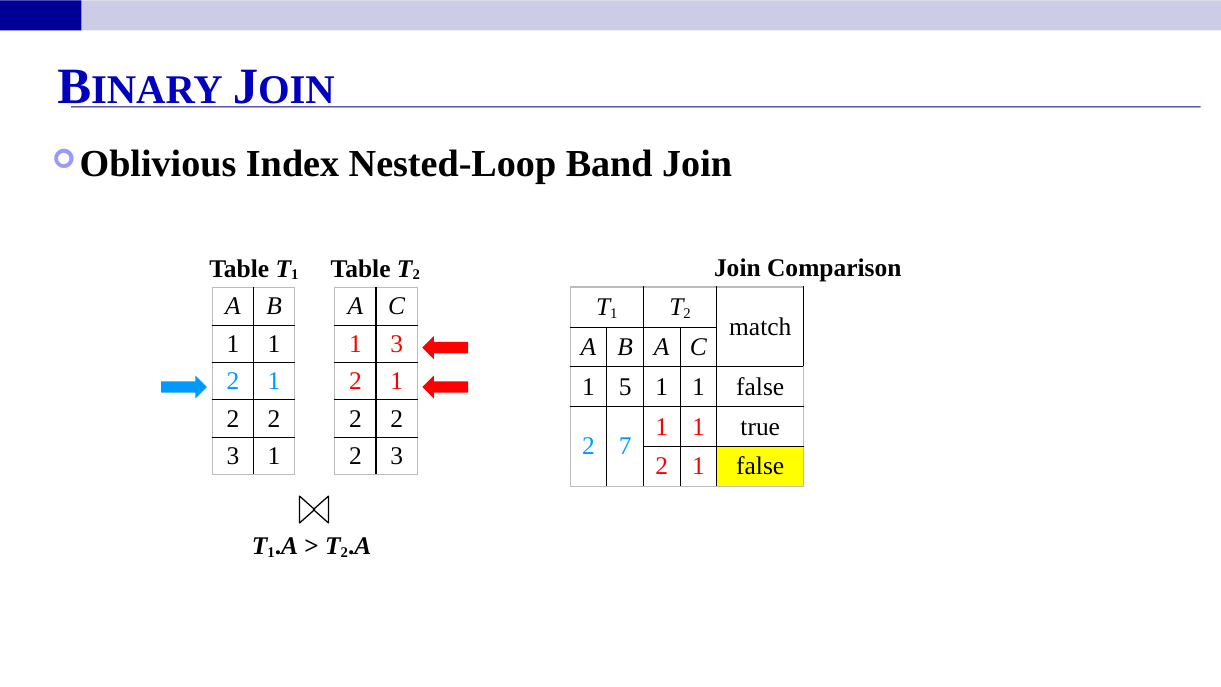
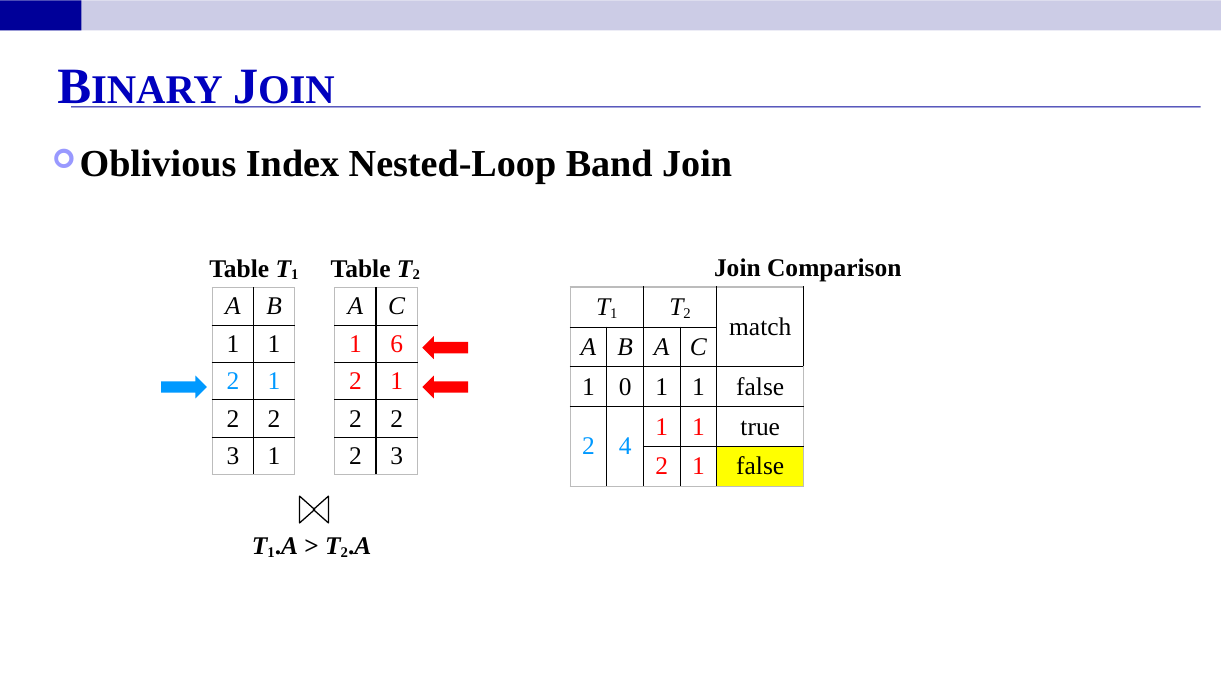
1 3: 3 -> 6 (397, 344)
5: 5 -> 0 (625, 387)
7: 7 -> 4 (625, 446)
